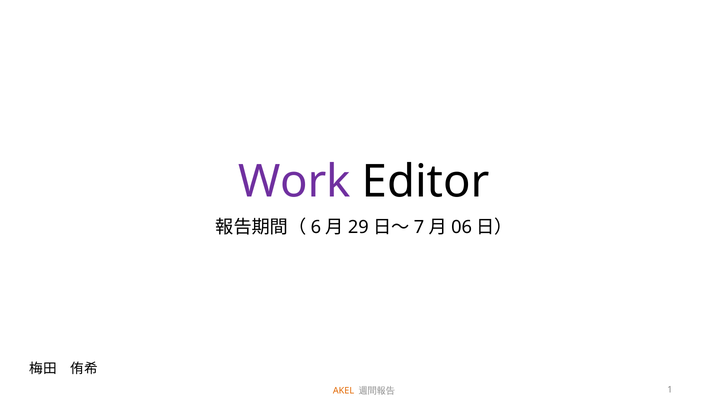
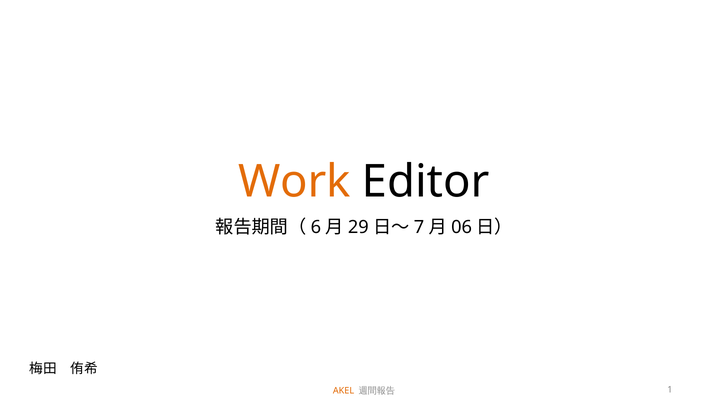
Work colour: purple -> orange (294, 182)
